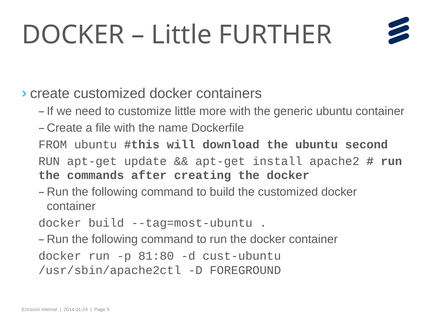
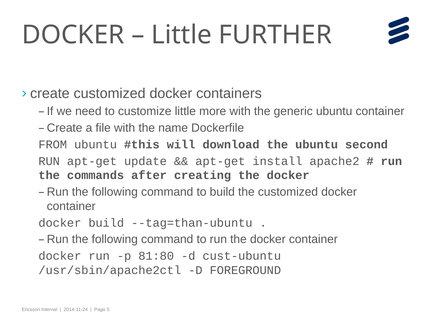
--tag=most-ubuntu: --tag=most-ubuntu -> --tag=than-ubuntu (192, 223)
